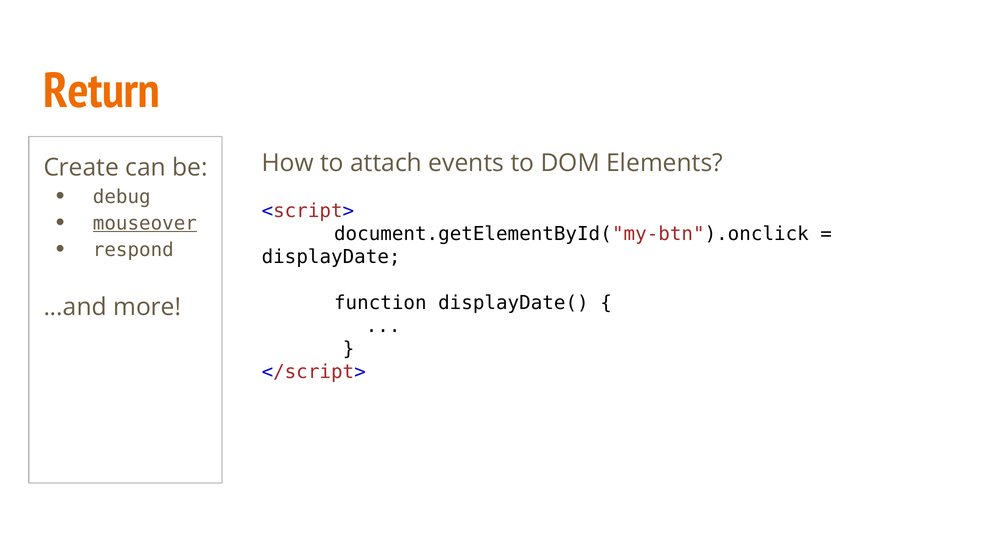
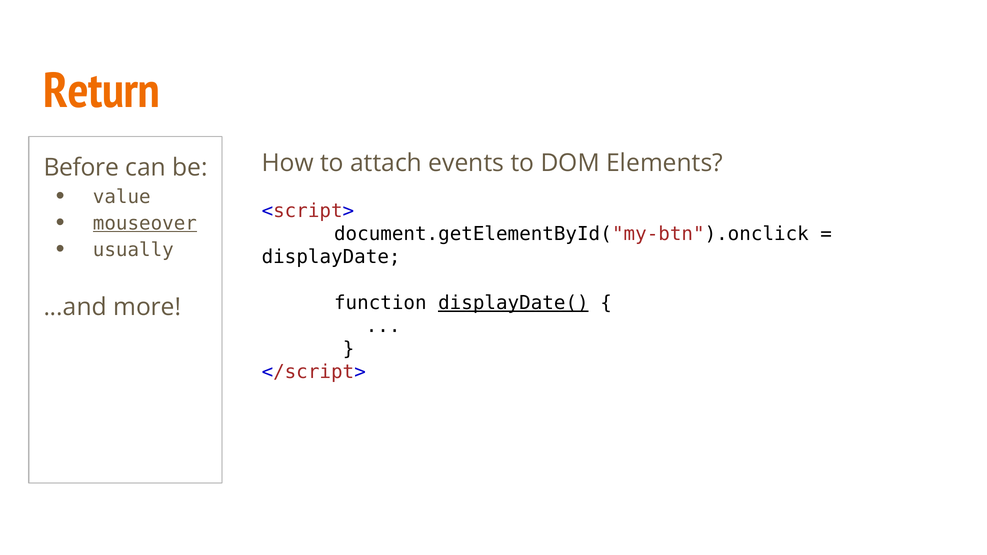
Create: Create -> Before (81, 167)
debug: debug -> value (122, 197)
respond: respond -> usually (133, 250)
displayDate( underline: none -> present (513, 303)
